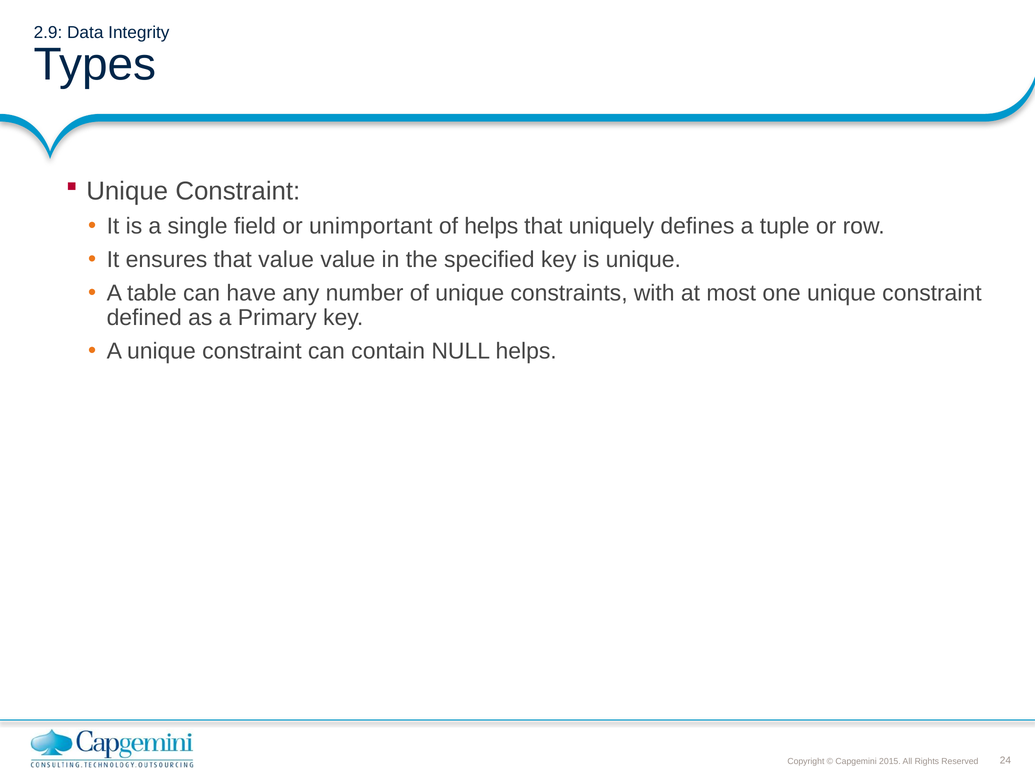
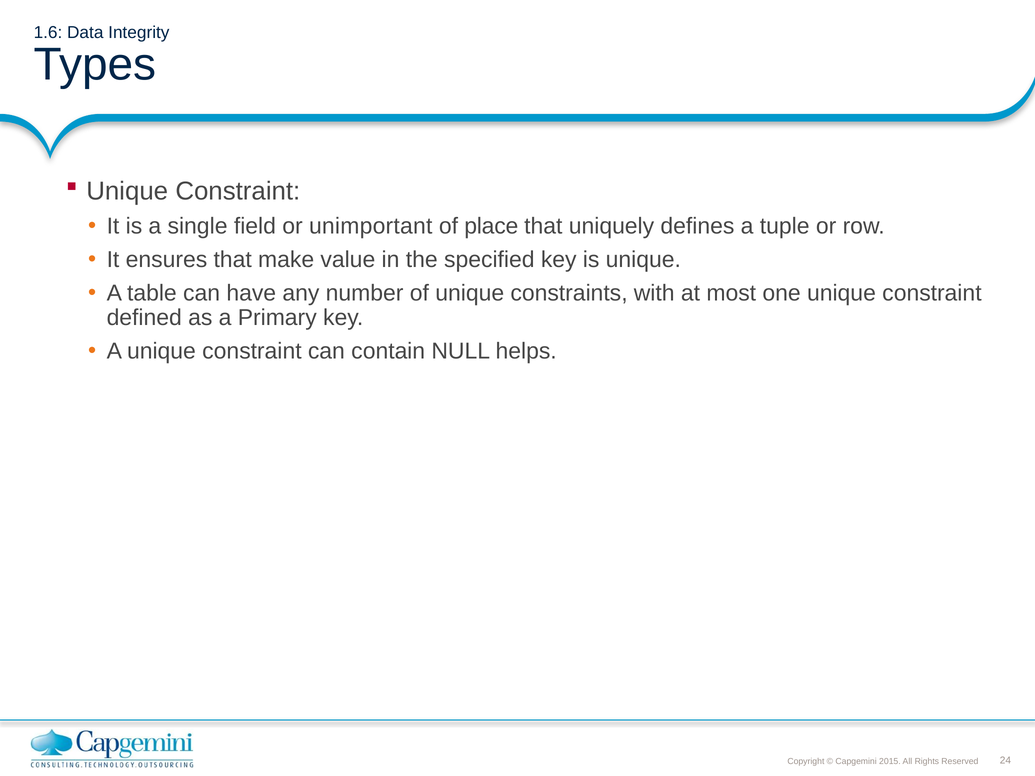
2.9: 2.9 -> 1.6 (48, 33)
of helps: helps -> place (491, 226)
that value: value -> make (286, 260)
